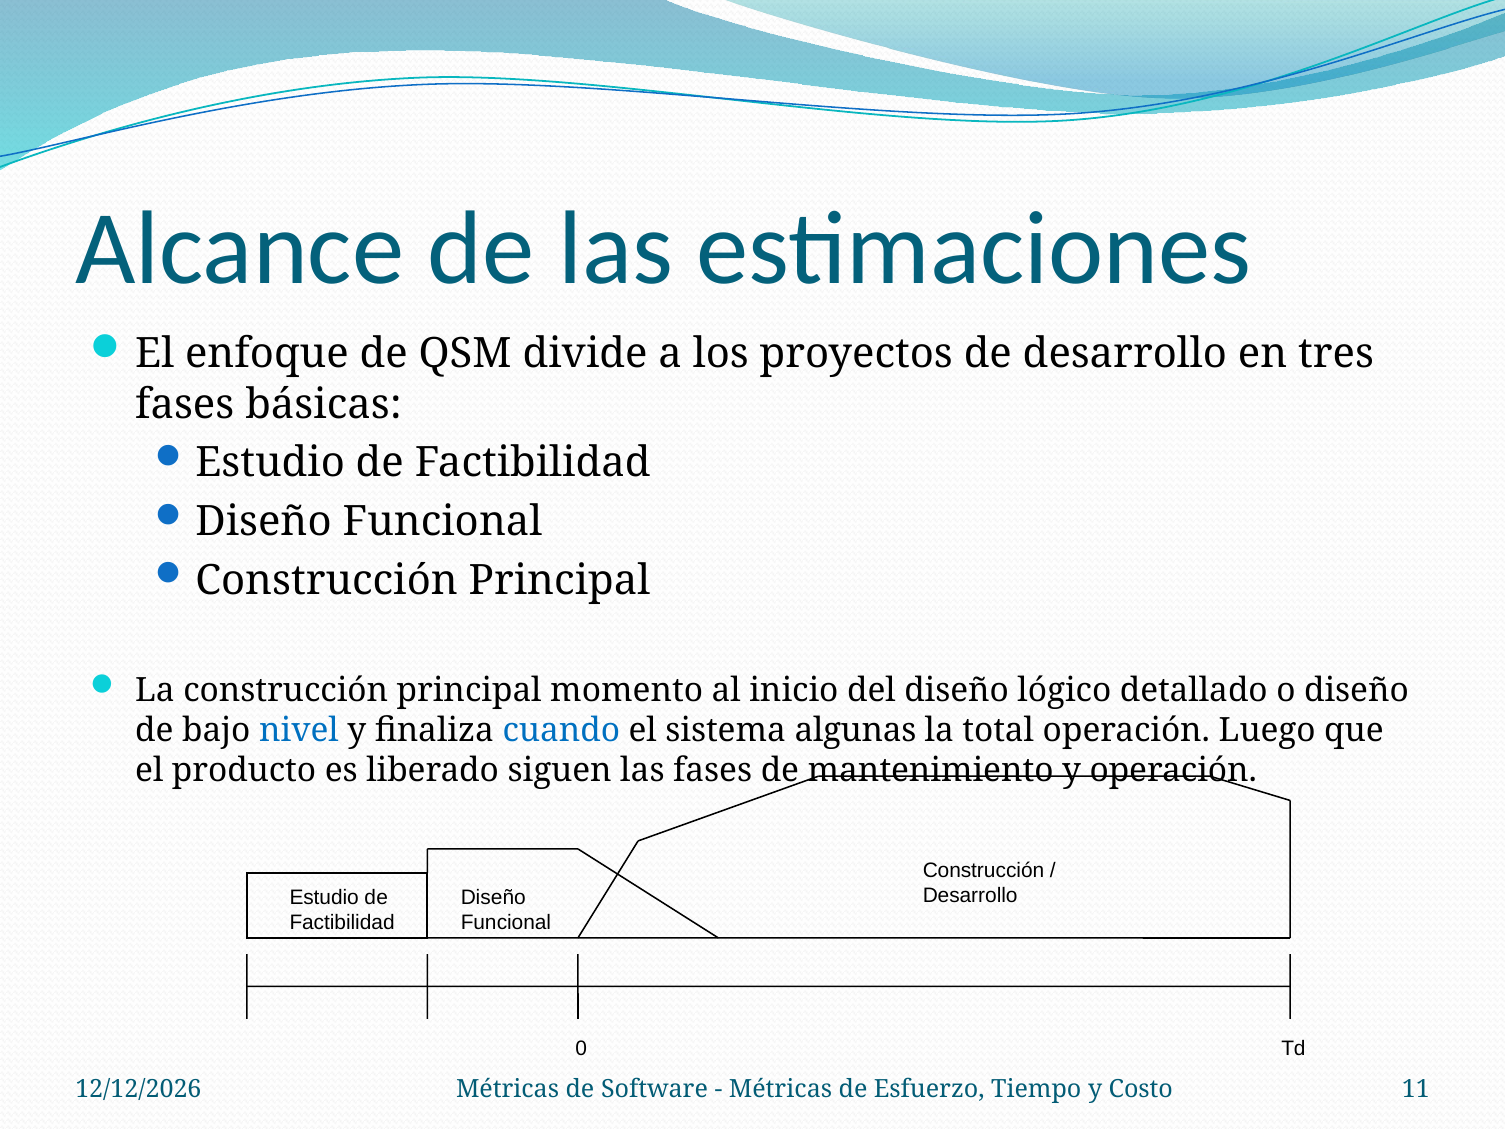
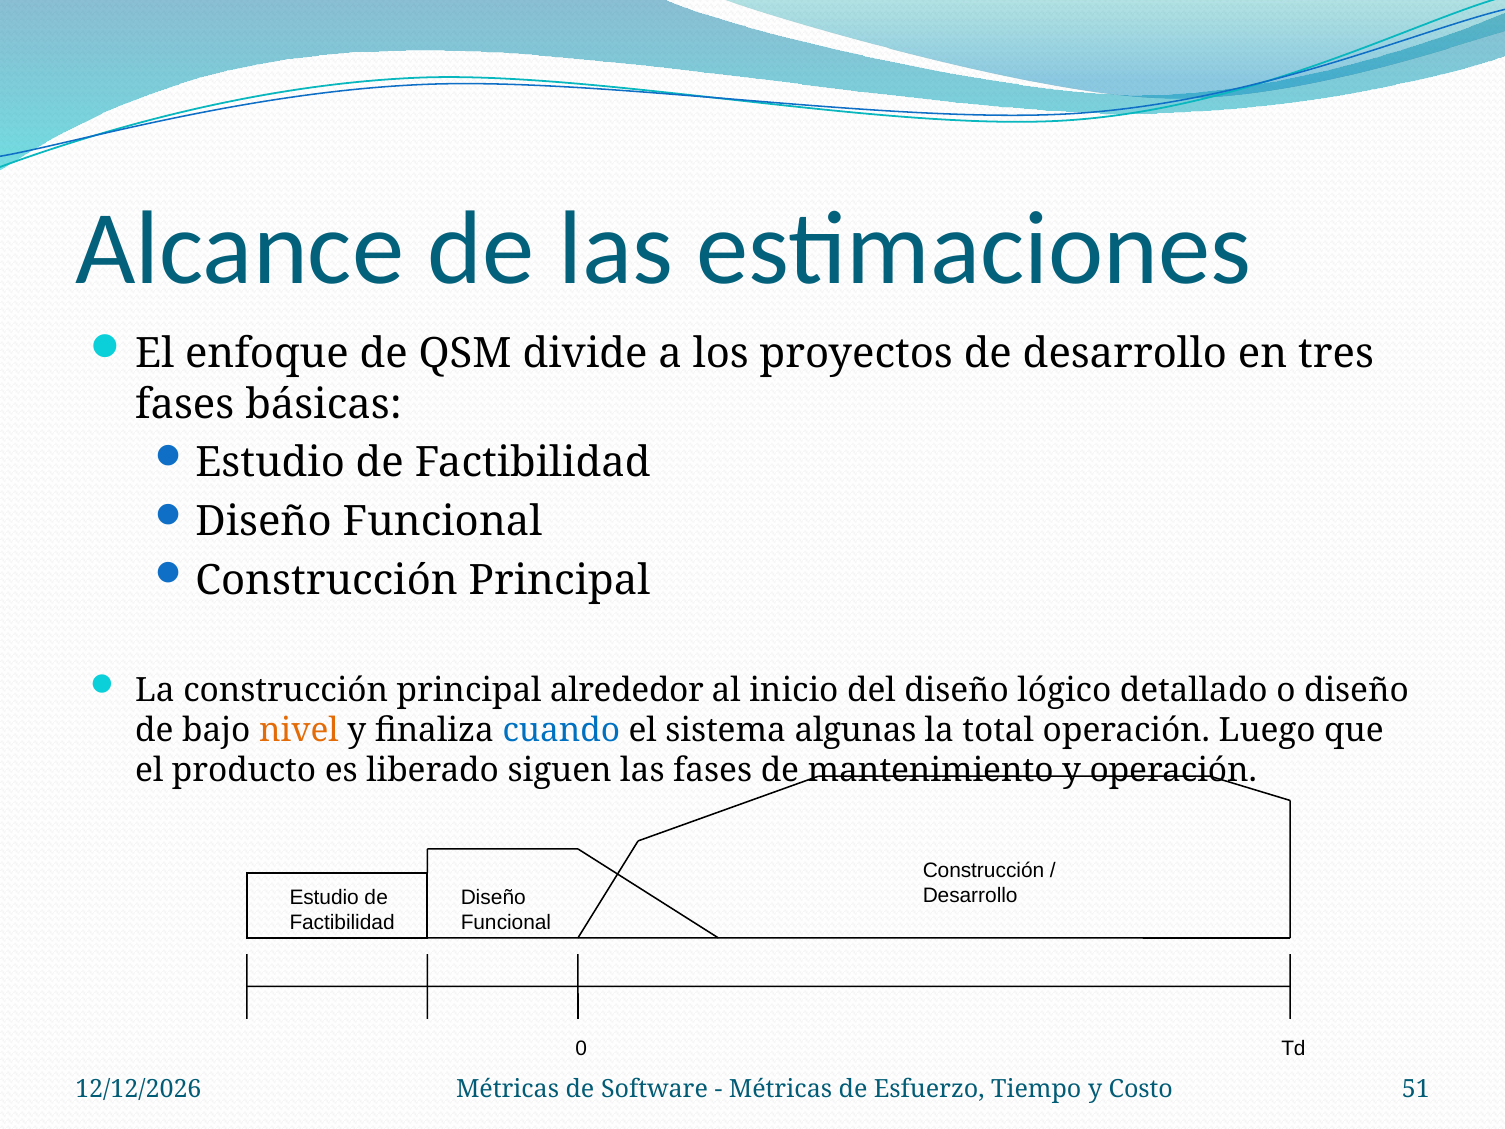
momento: momento -> alrededor (627, 690)
nivel colour: blue -> orange (299, 730)
11: 11 -> 51 (1416, 1089)
